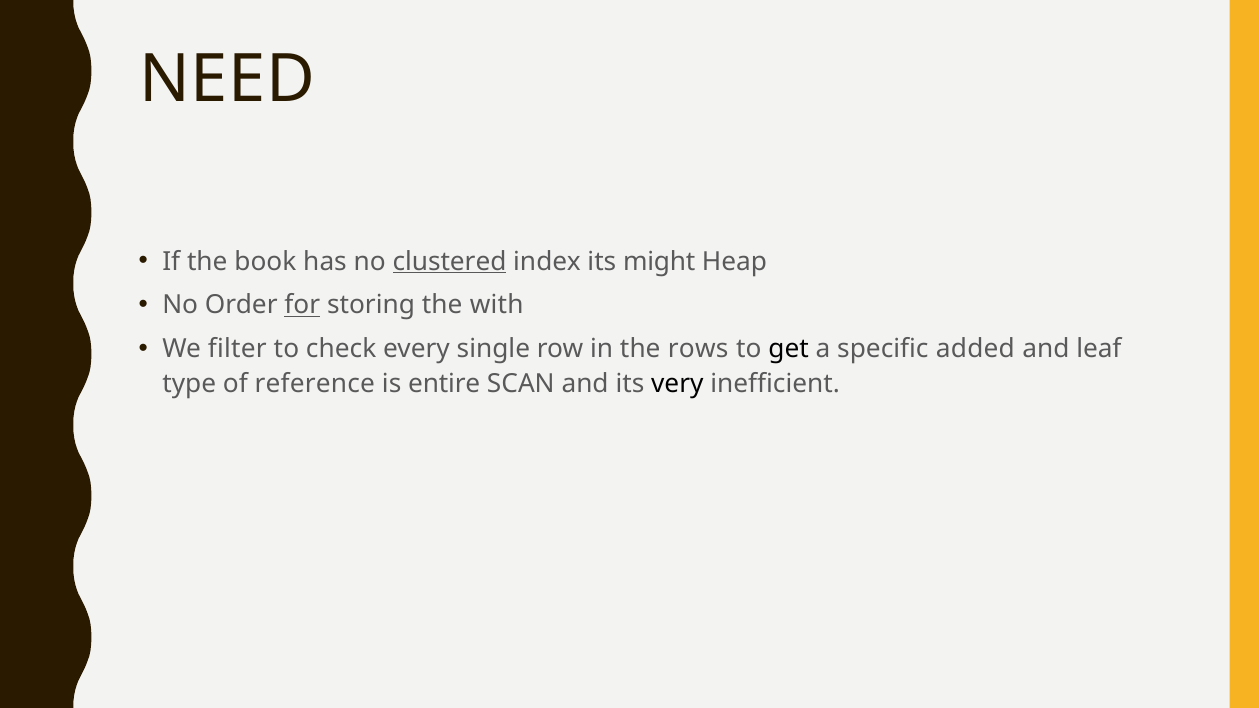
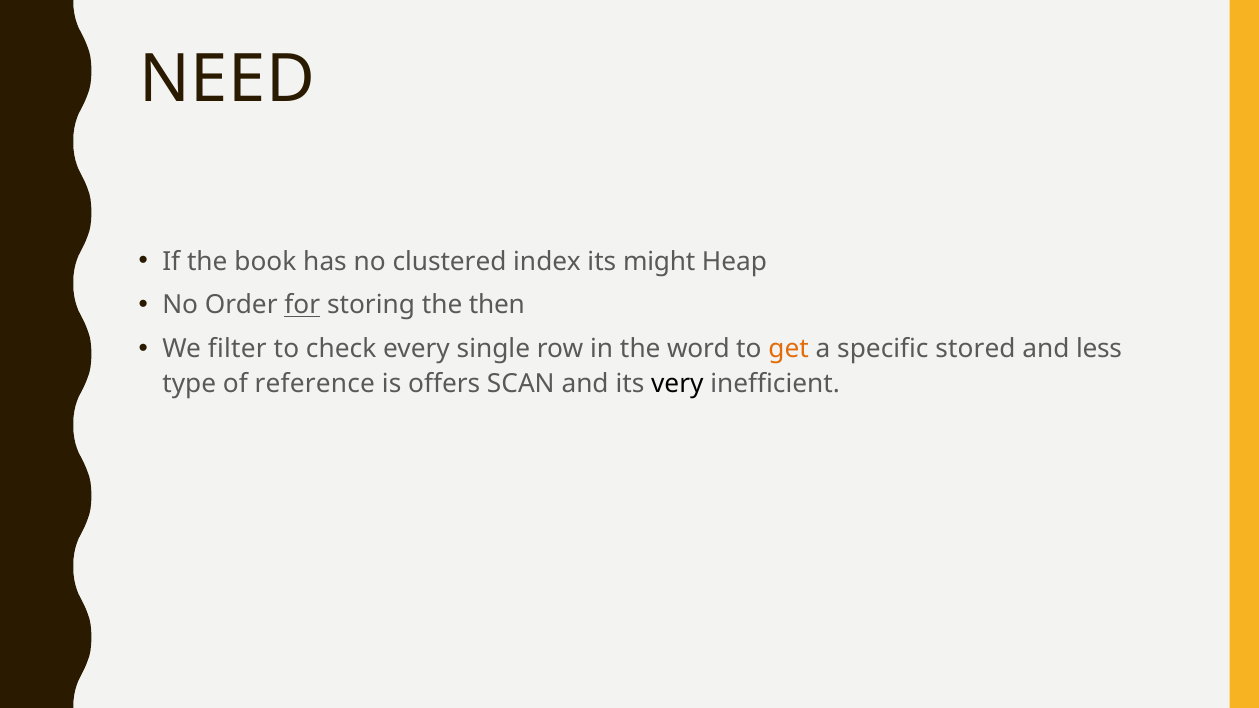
clustered underline: present -> none (449, 261)
with: with -> then (497, 305)
rows: rows -> word (698, 349)
get colour: black -> orange (789, 349)
added: added -> stored (975, 349)
leaf: leaf -> less (1099, 349)
entire: entire -> offers (444, 384)
